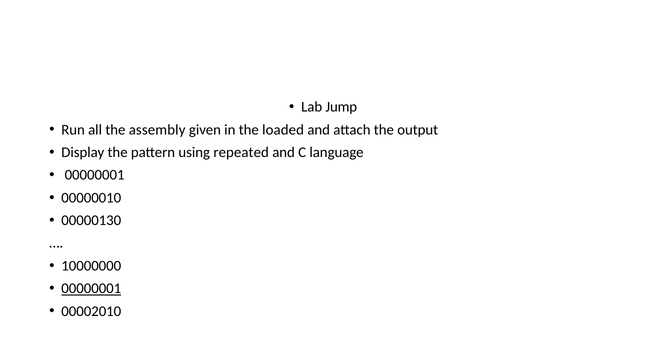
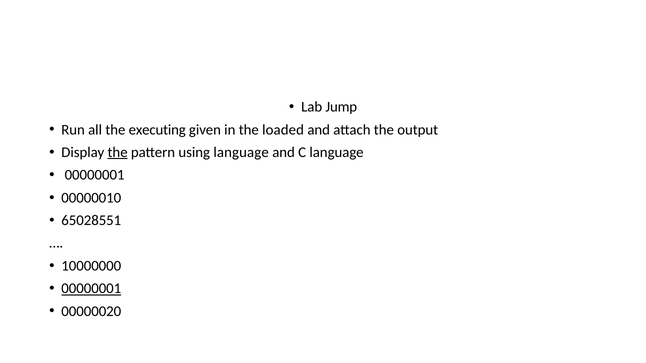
assembly: assembly -> executing (157, 130)
the underline: none -> present (118, 152)
using repeated: repeated -> language (241, 152)
00000130: 00000130 -> 65028551 (91, 221)
00002010: 00002010 -> 00000020 (91, 312)
